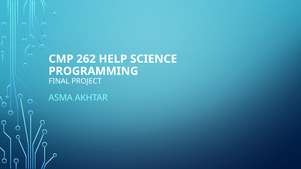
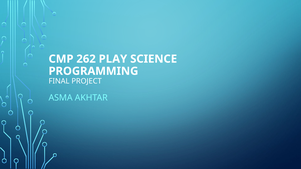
HELP: HELP -> PLAY (113, 59)
